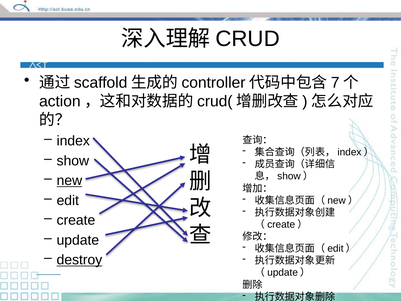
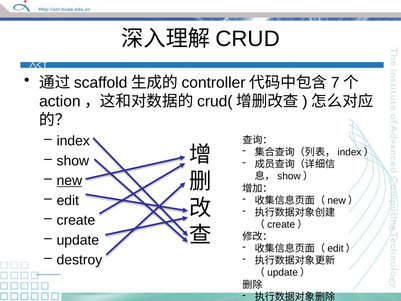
destroy underline: present -> none (79, 260)
